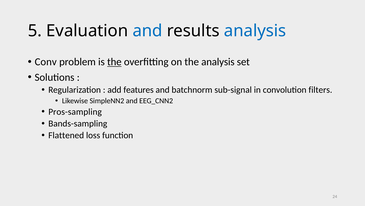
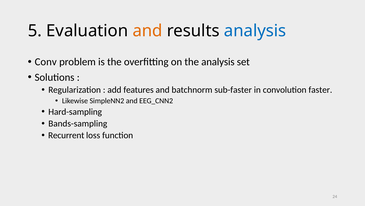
and colour: blue -> orange (148, 31)
the underline: present -> none (114, 62)
sub-signal: sub-signal -> sub-faster (233, 90)
filters: filters -> faster (320, 90)
Pros-sampling: Pros-sampling -> Hard-sampling (75, 111)
Flattened: Flattened -> Recurrent (66, 135)
